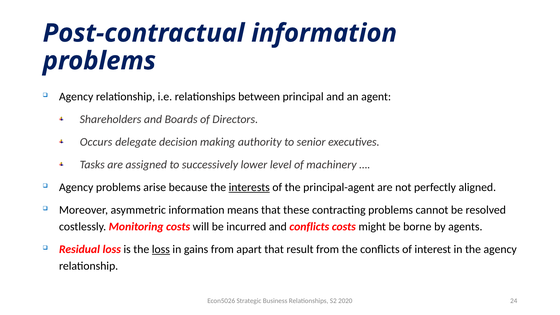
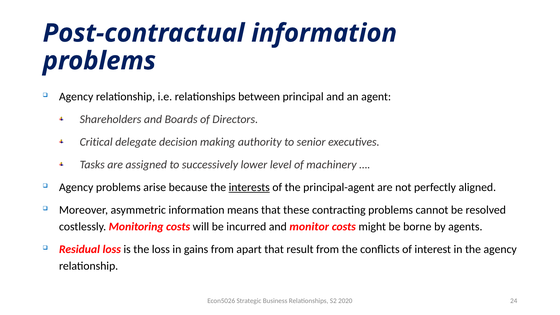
Occurs: Occurs -> Critical (96, 142)
and conflicts: conflicts -> monitor (309, 227)
loss underline: present -> none (161, 249)
